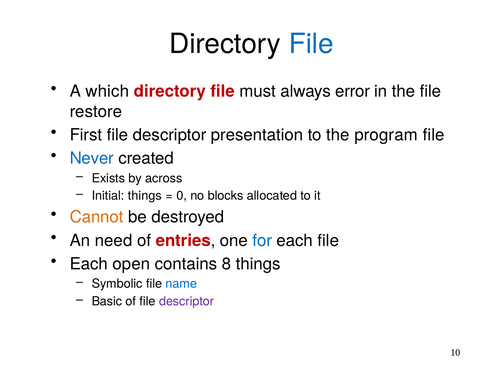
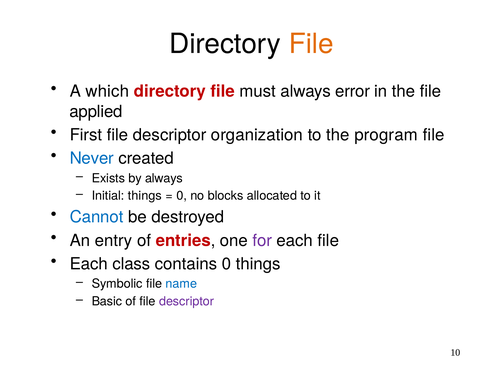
File colour: blue -> orange (311, 44)
restore: restore -> applied (96, 112)
presentation: presentation -> organization (257, 135)
by across: across -> always (164, 178)
Cannot colour: orange -> blue (97, 217)
need: need -> entry (114, 241)
for colour: blue -> purple (262, 241)
open: open -> class (131, 264)
contains 8: 8 -> 0 (227, 264)
